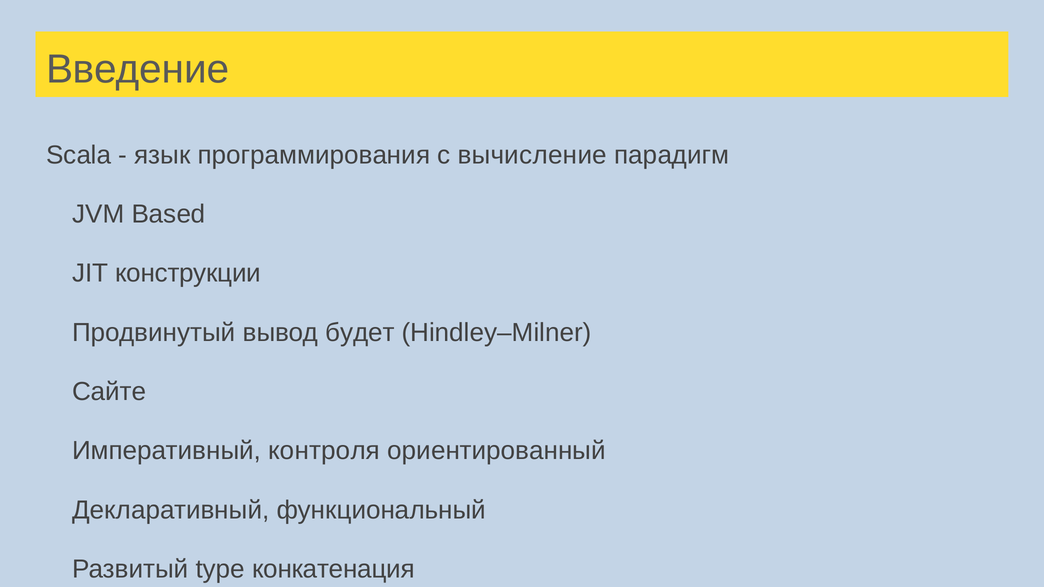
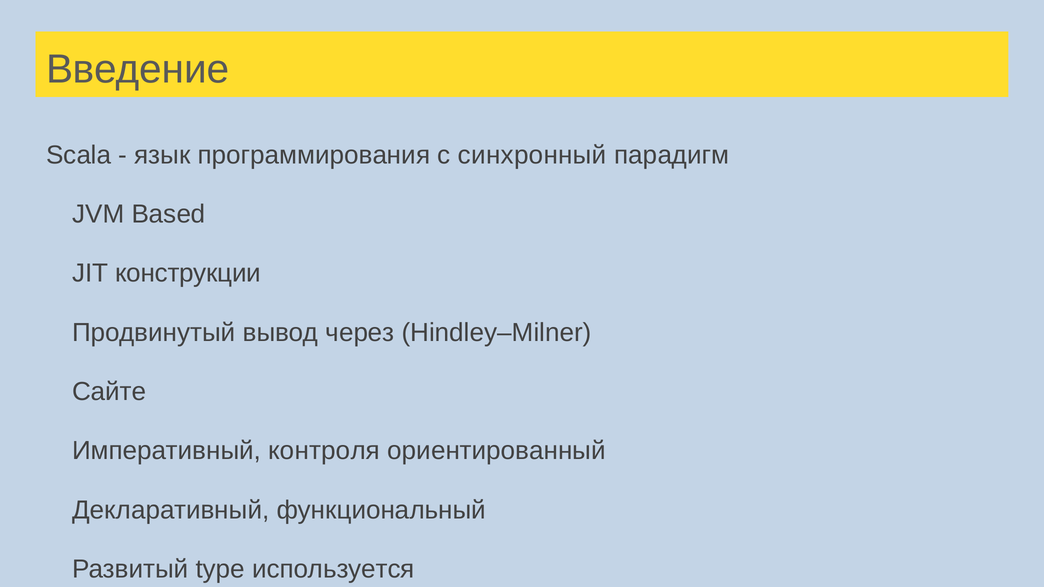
вычисление: вычисление -> синхронный (532, 155)
будет: будет -> через (360, 333)
конкатенация: конкатенация -> используется (333, 569)
